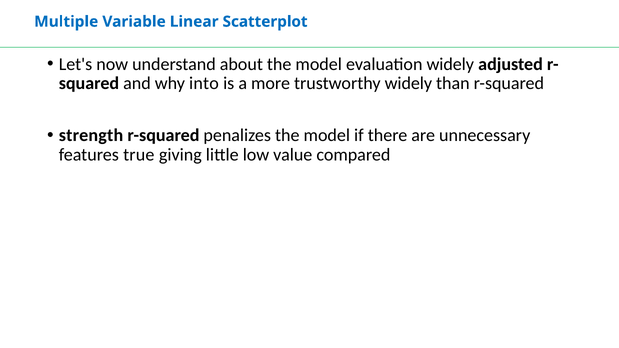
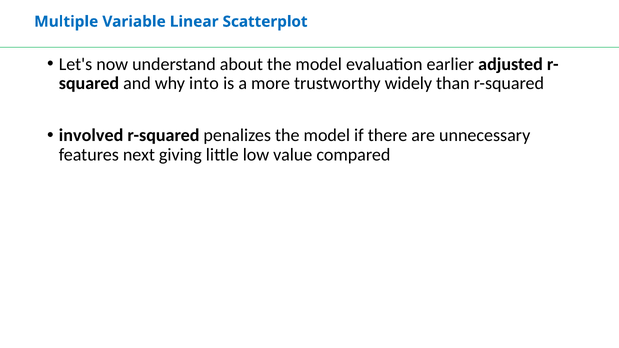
evaluation widely: widely -> earlier (450, 64)
strength: strength -> involved (91, 135)
true: true -> next (139, 155)
